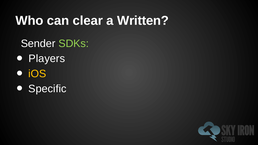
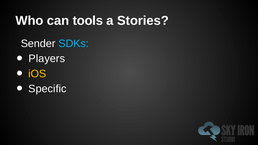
clear: clear -> tools (88, 21)
Written: Written -> Stories (143, 21)
SDKs colour: light green -> light blue (74, 44)
